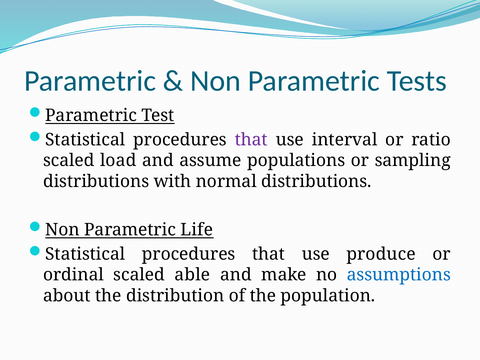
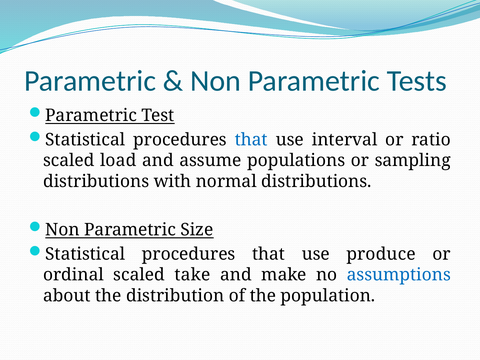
that colour: purple -> blue (251, 140)
Life: Life -> Size (197, 230)
able: able -> take (192, 275)
